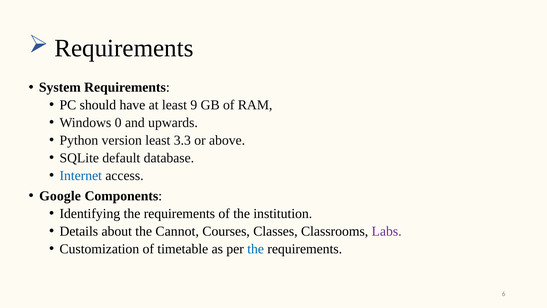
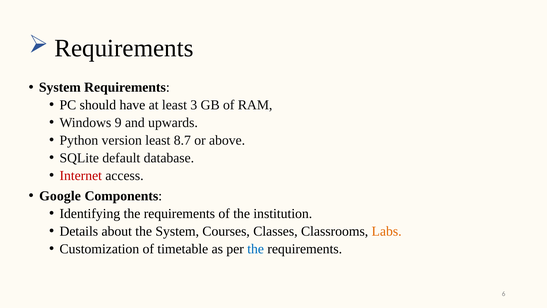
9: 9 -> 3 (194, 105)
0: 0 -> 9 (118, 123)
3.3: 3.3 -> 8.7 (182, 140)
Internet colour: blue -> red (81, 175)
the Cannot: Cannot -> System (177, 231)
Labs colour: purple -> orange (387, 231)
